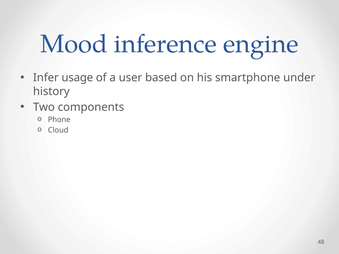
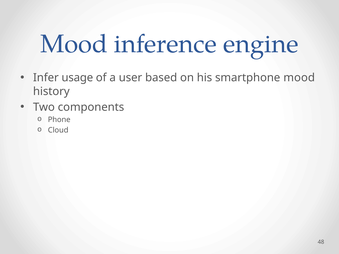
smartphone under: under -> mood (299, 78)
